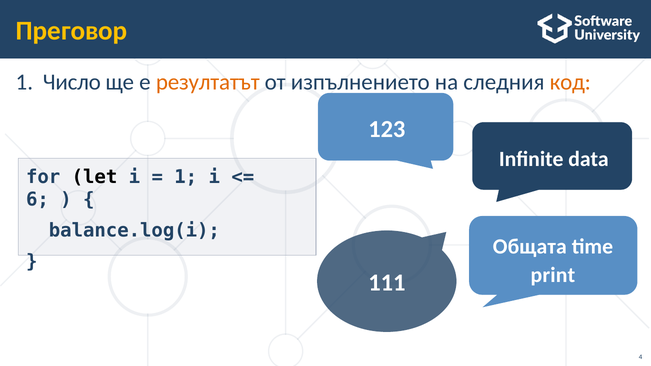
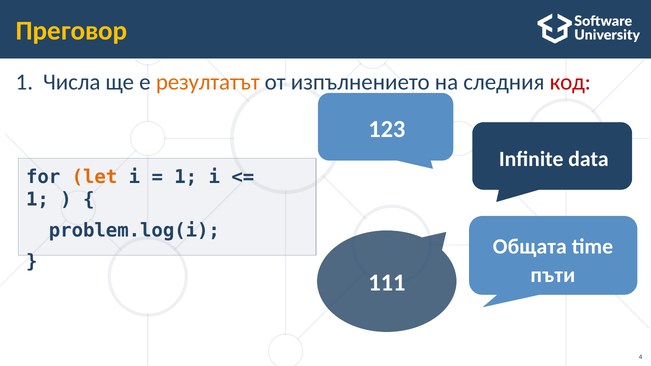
Число: Число -> Числа (72, 82)
код colour: orange -> red (570, 82)
let colour: black -> orange (94, 177)
6: 6 -> 1 (37, 200)
balance.log(i: balance.log(i -> problem.log(i (134, 231)
print: print -> пъти (553, 275)
